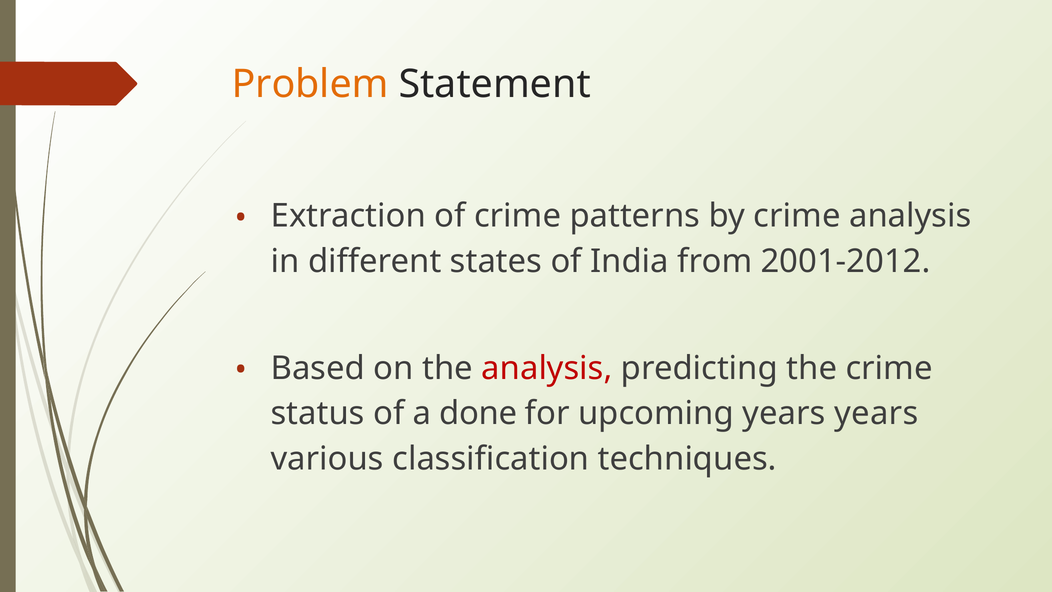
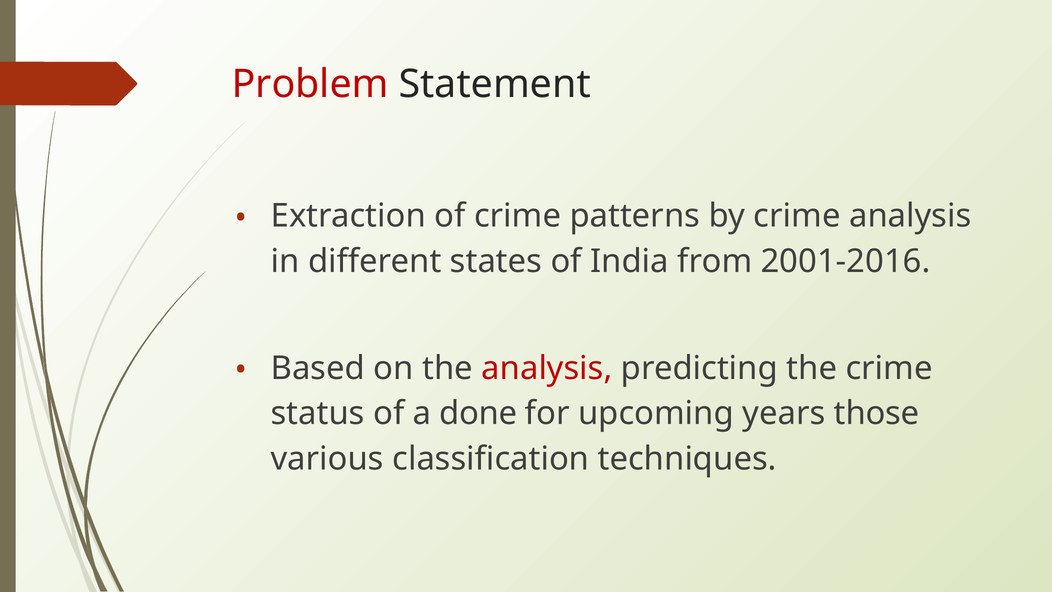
Problem colour: orange -> red (310, 84)
2001-2012: 2001-2012 -> 2001-2016 (846, 261)
years years: years -> those (877, 413)
